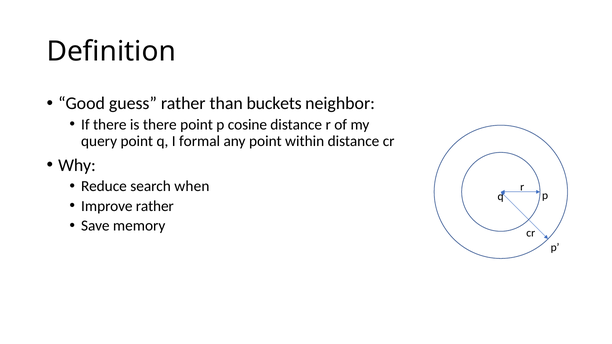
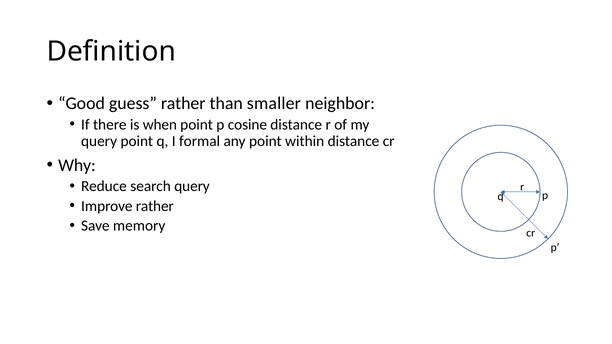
buckets: buckets -> smaller (274, 103)
is there: there -> when (160, 125)
search when: when -> query (192, 186)
